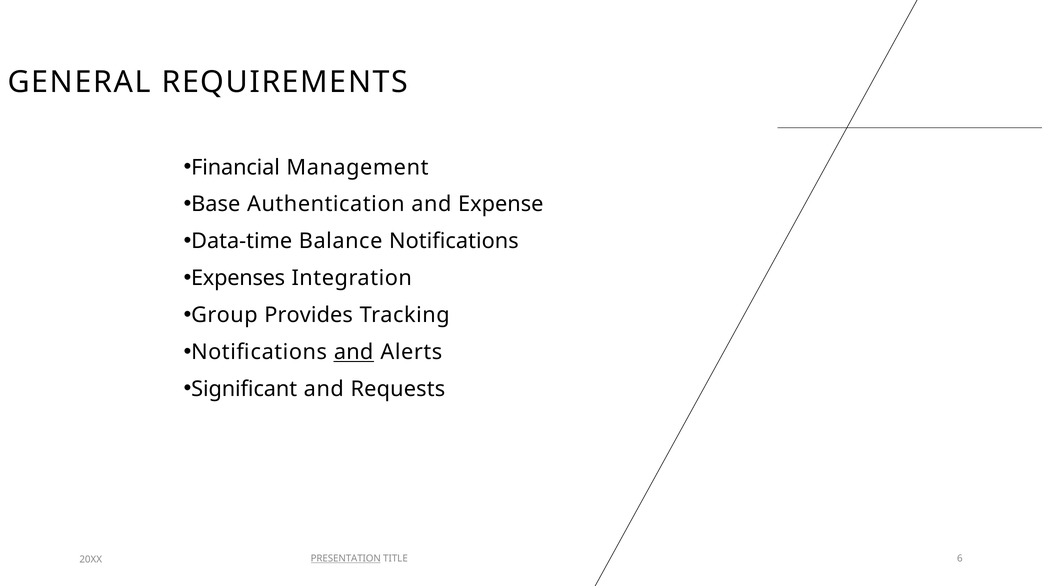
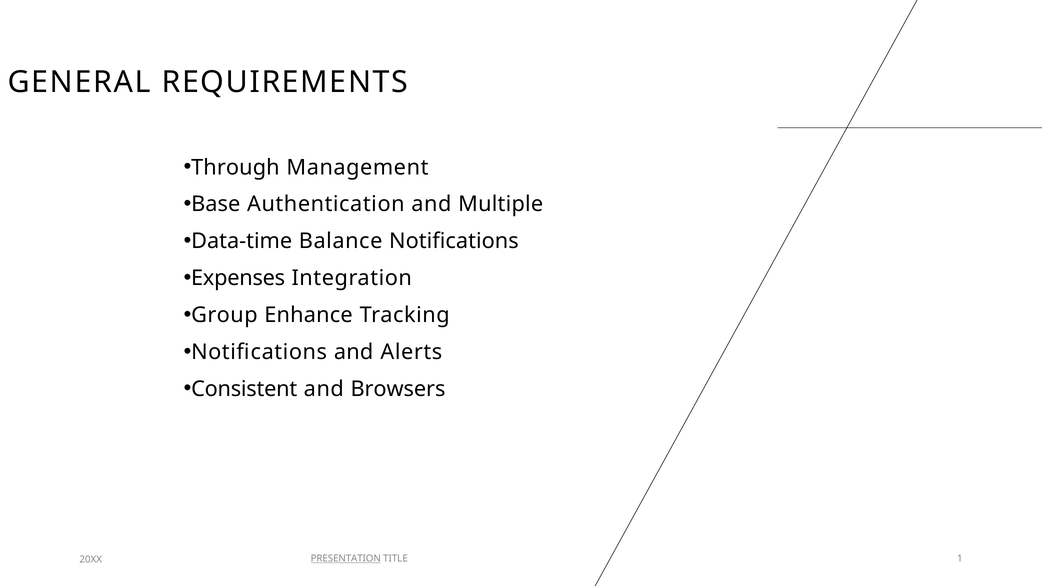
Financial: Financial -> Through (235, 167)
Expense: Expense -> Multiple (501, 204)
Provides: Provides -> Enhance (309, 315)
and underline: present -> none (354, 352)
Significant: Significant -> Consistent (244, 389)
Requests: Requests -> Browsers (398, 389)
6: 6 -> 1 (960, 559)
